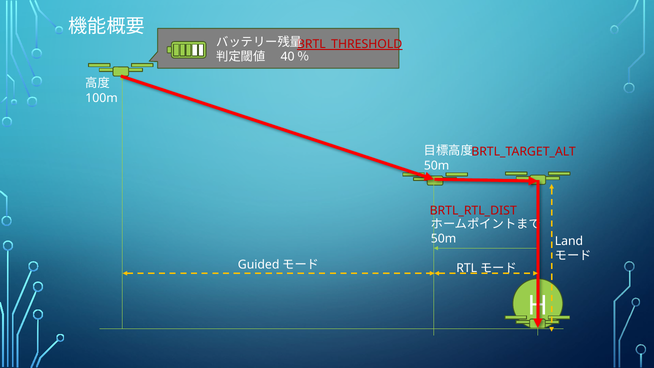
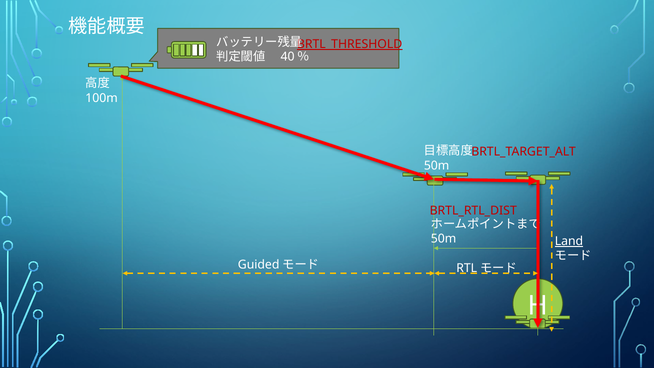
Land underline: none -> present (569, 241)
